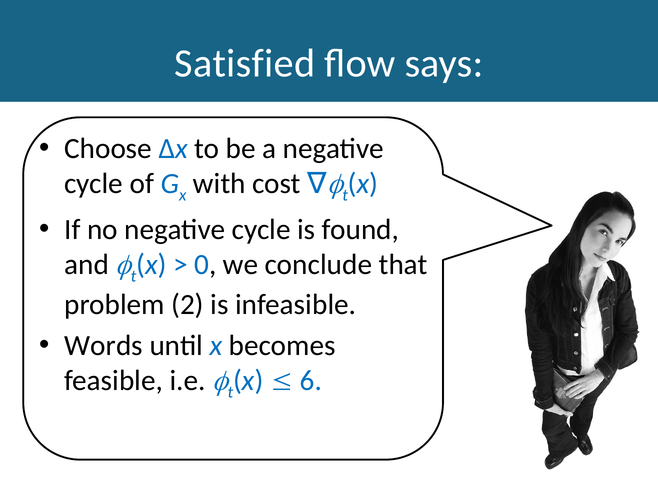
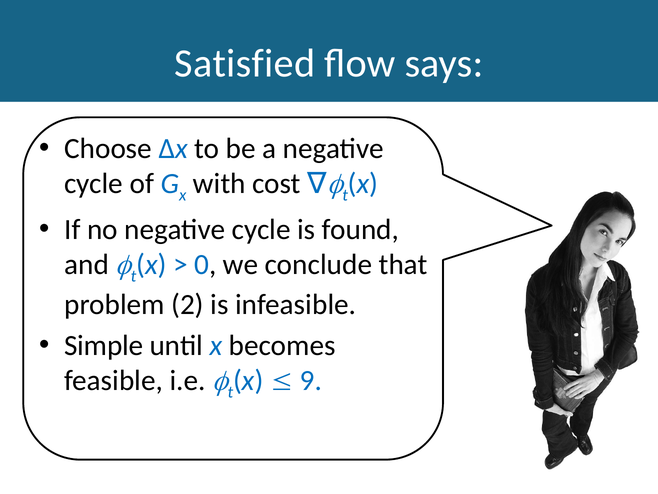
Words: Words -> Simple (104, 345)
6: 6 -> 9 (311, 380)
